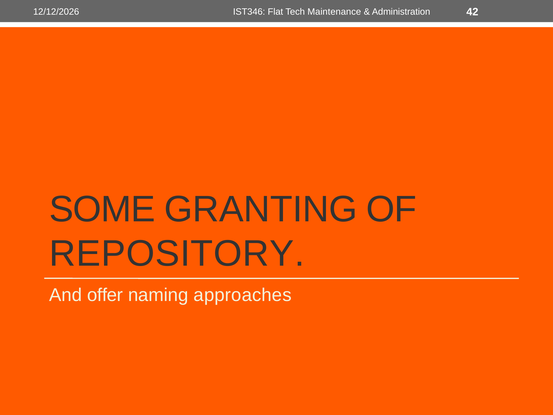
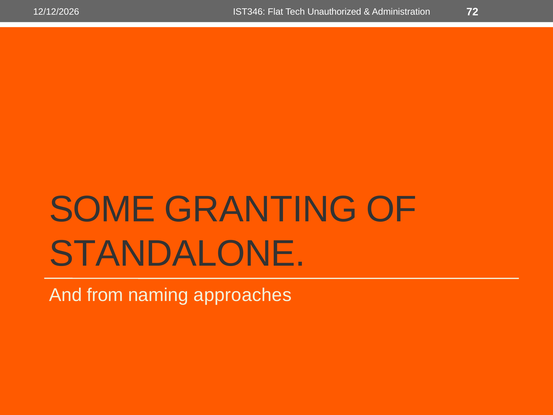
Maintenance: Maintenance -> Unauthorized (334, 12)
42: 42 -> 72 (472, 12)
REPOSITORY: REPOSITORY -> STANDALONE (177, 254)
offer: offer -> from (105, 295)
